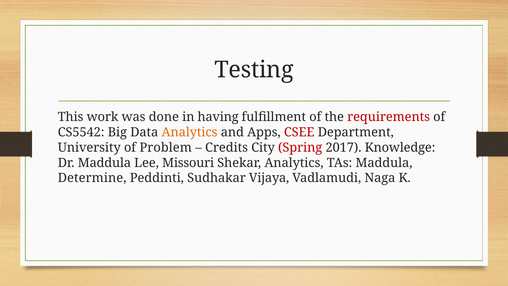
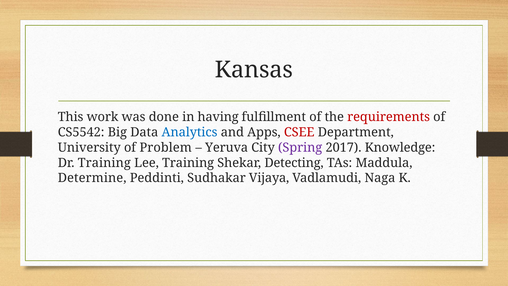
Testing: Testing -> Kansas (254, 70)
Analytics colour: orange -> blue (190, 132)
Credits: Credits -> Yeruva (227, 147)
Spring colour: red -> purple (300, 147)
Dr Maddula: Maddula -> Training (104, 163)
Lee Missouri: Missouri -> Training (188, 163)
Shekar Analytics: Analytics -> Detecting (294, 163)
